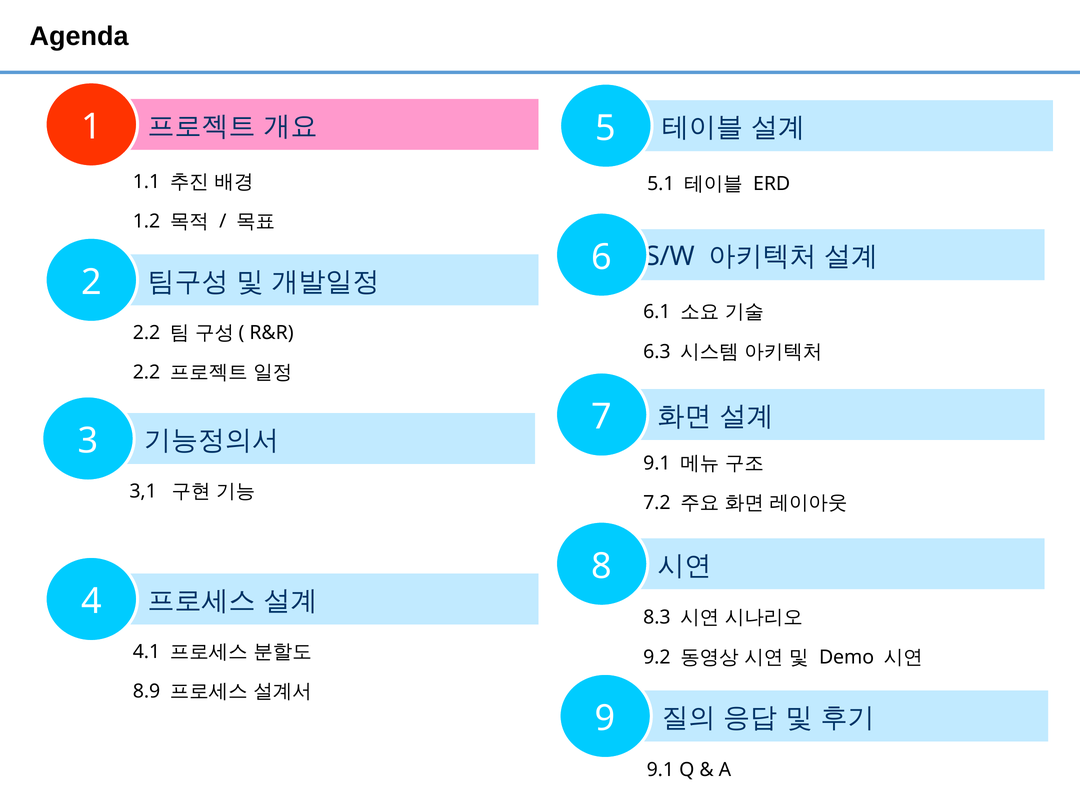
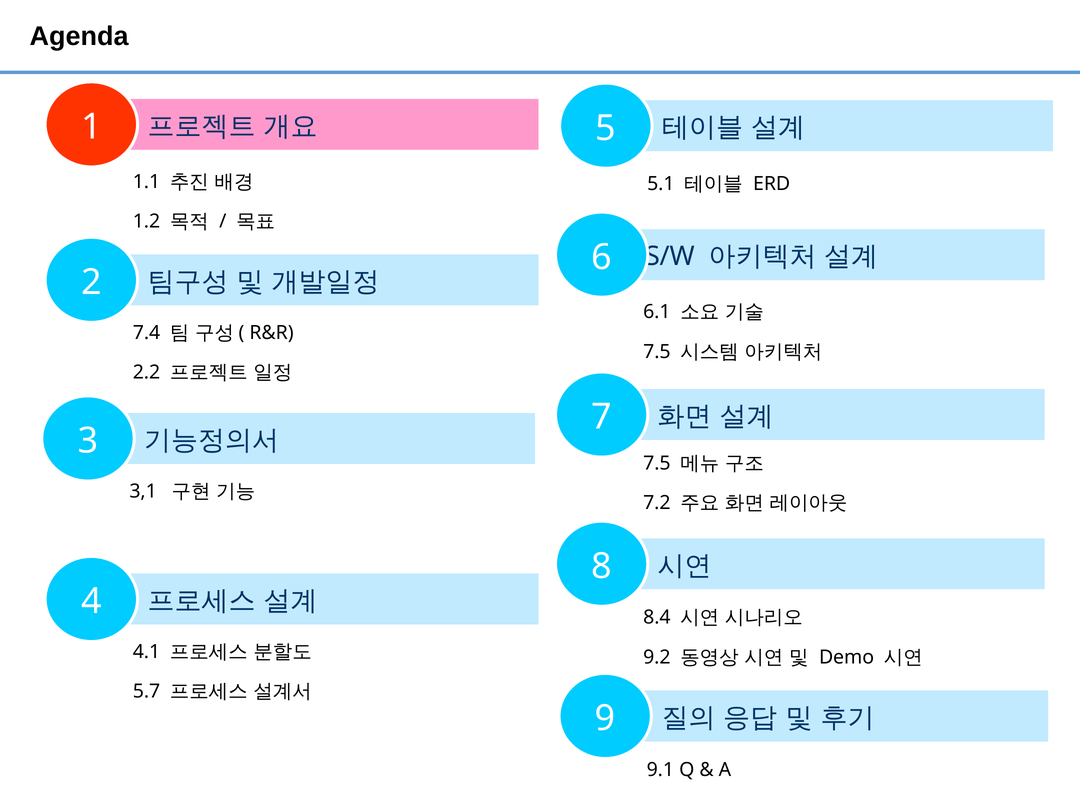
2.2: 2.2 -> 7.4 (147, 333)
6.3: 6.3 -> 7.5 (657, 352)
9.1: 9.1 -> 7.5 (657, 463)
8.3: 8.3 -> 8.4 (657, 617)
8.9: 8.9 -> 5.7 (147, 692)
